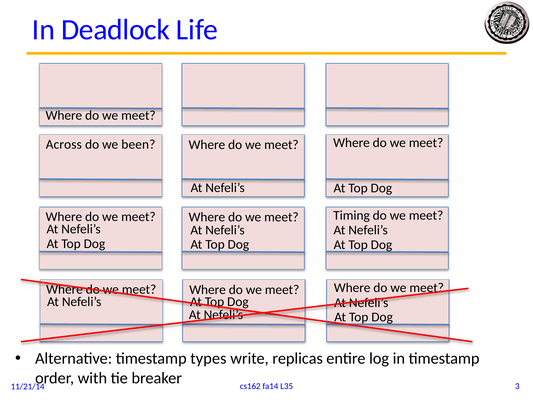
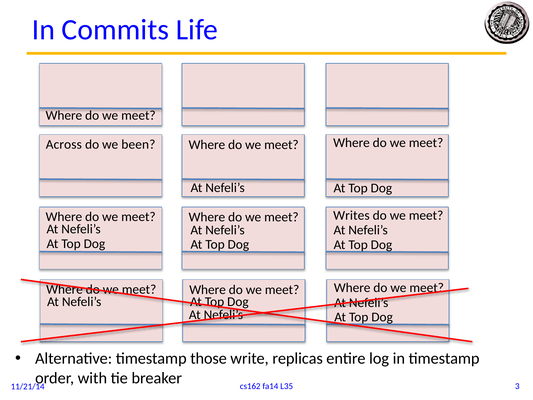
Deadlock: Deadlock -> Commits (115, 30)
Timing: Timing -> Writes (351, 215)
types: types -> those (209, 358)
